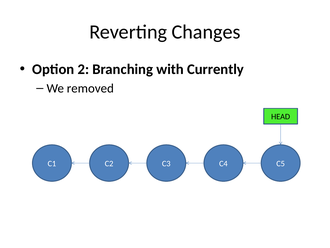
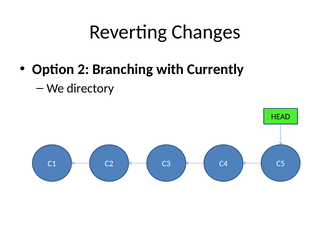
removed: removed -> directory (90, 88)
